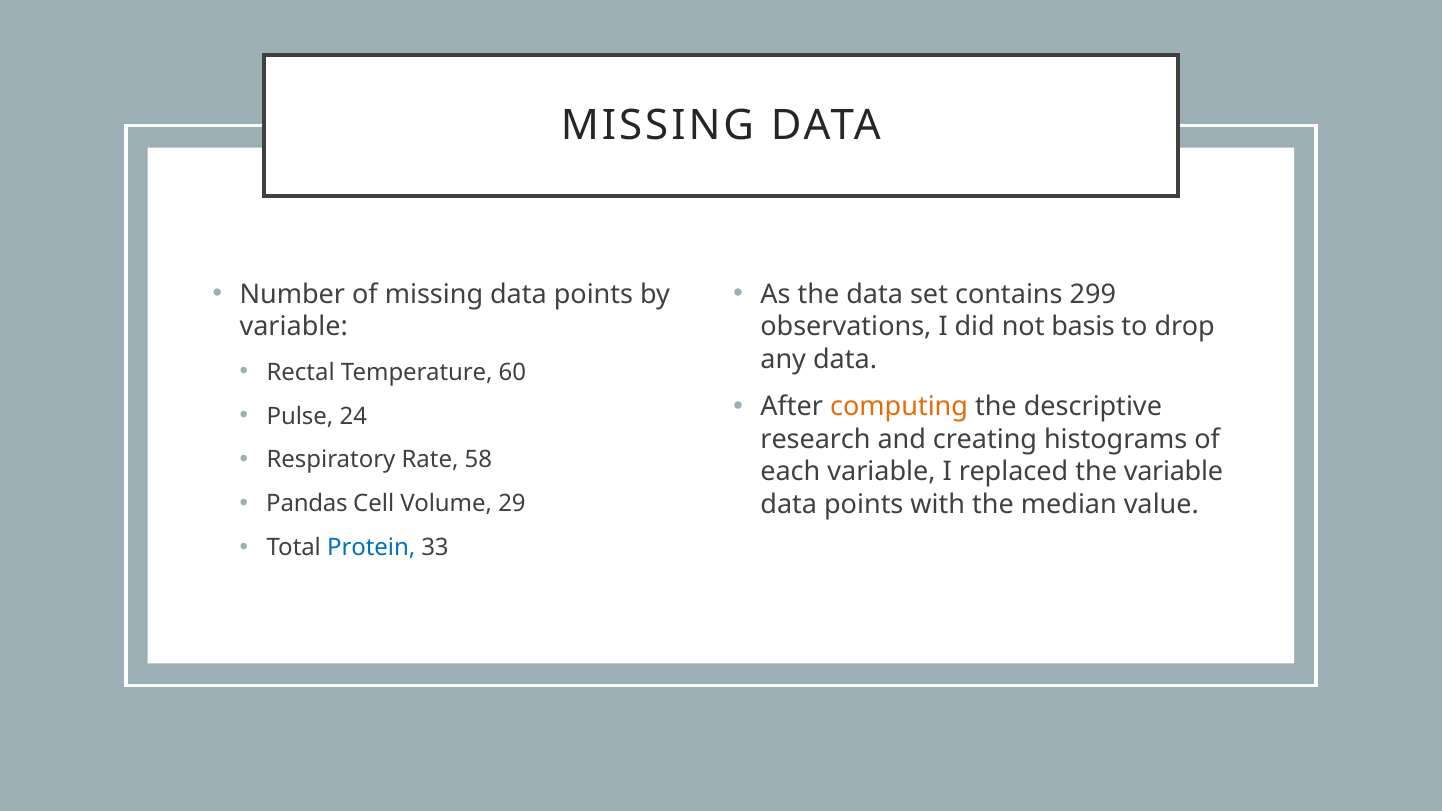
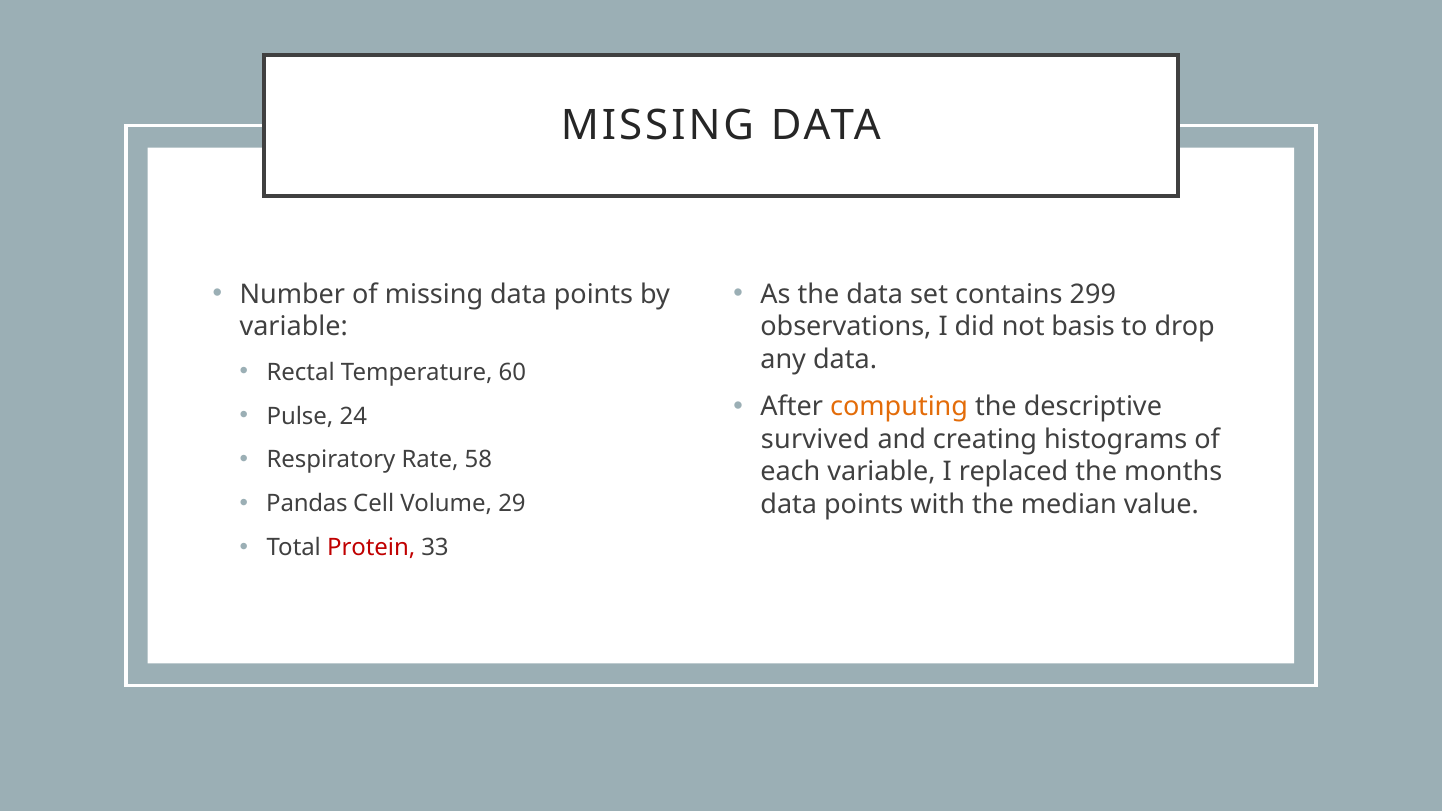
research: research -> survived (815, 439)
the variable: variable -> months (1173, 472)
Protein colour: blue -> red (371, 548)
